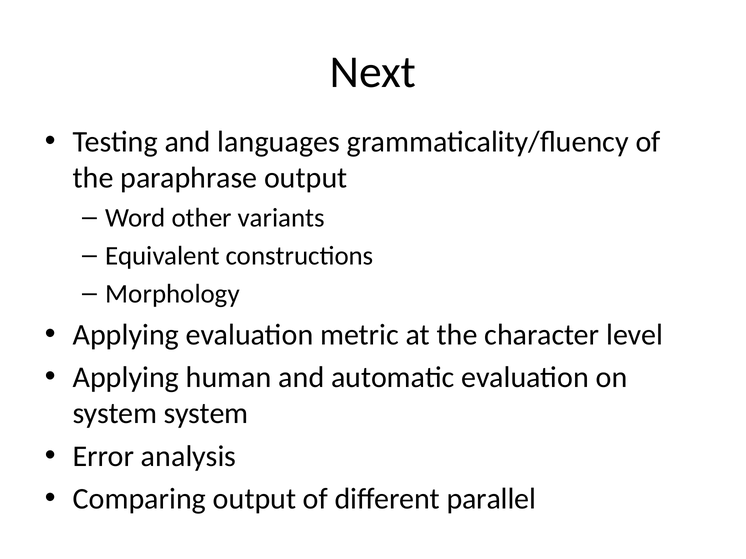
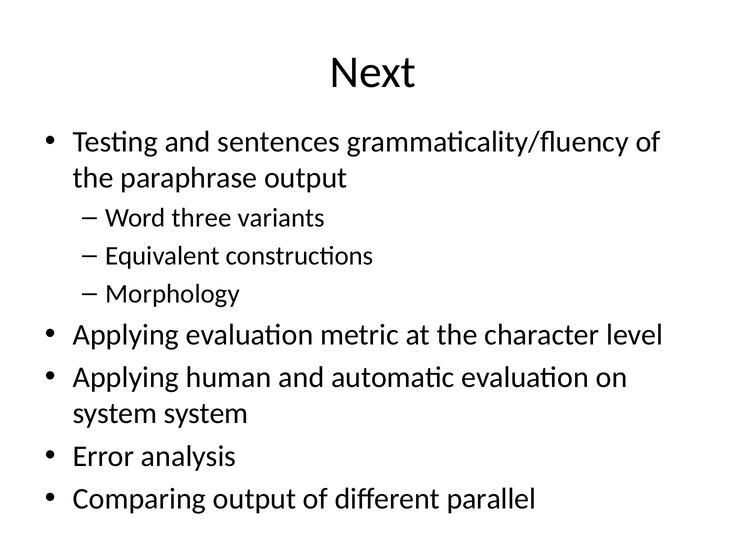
languages: languages -> sentences (279, 142)
other: other -> three (202, 218)
